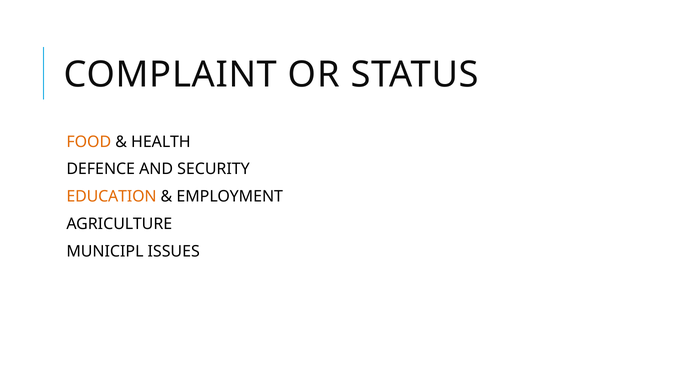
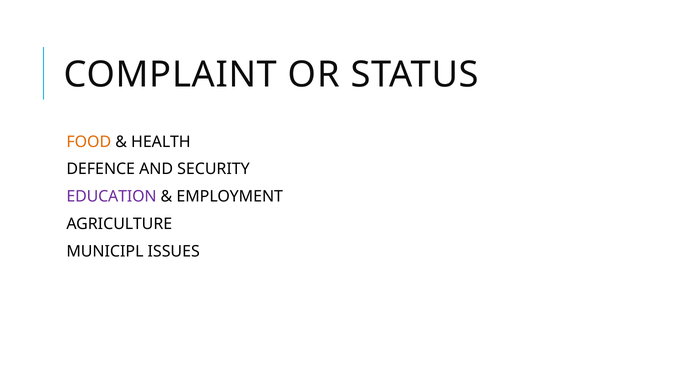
EDUCATION colour: orange -> purple (112, 197)
